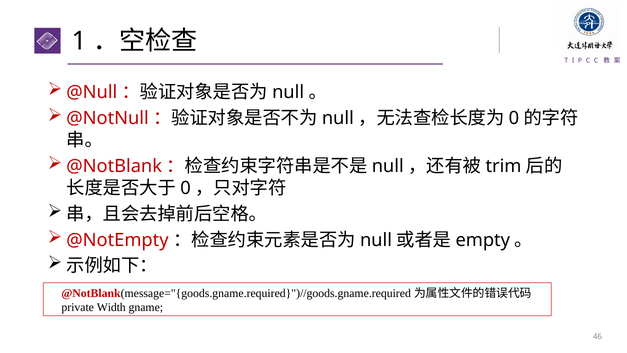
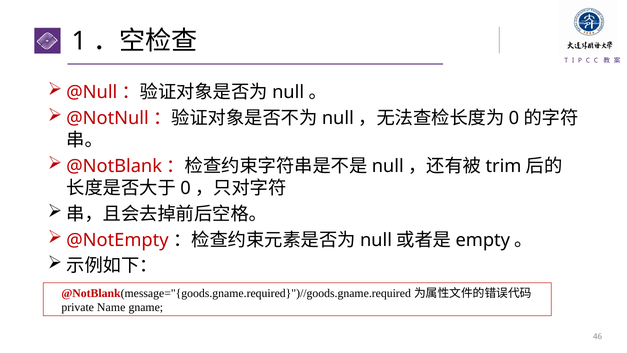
Width: Width -> Name (111, 307)
